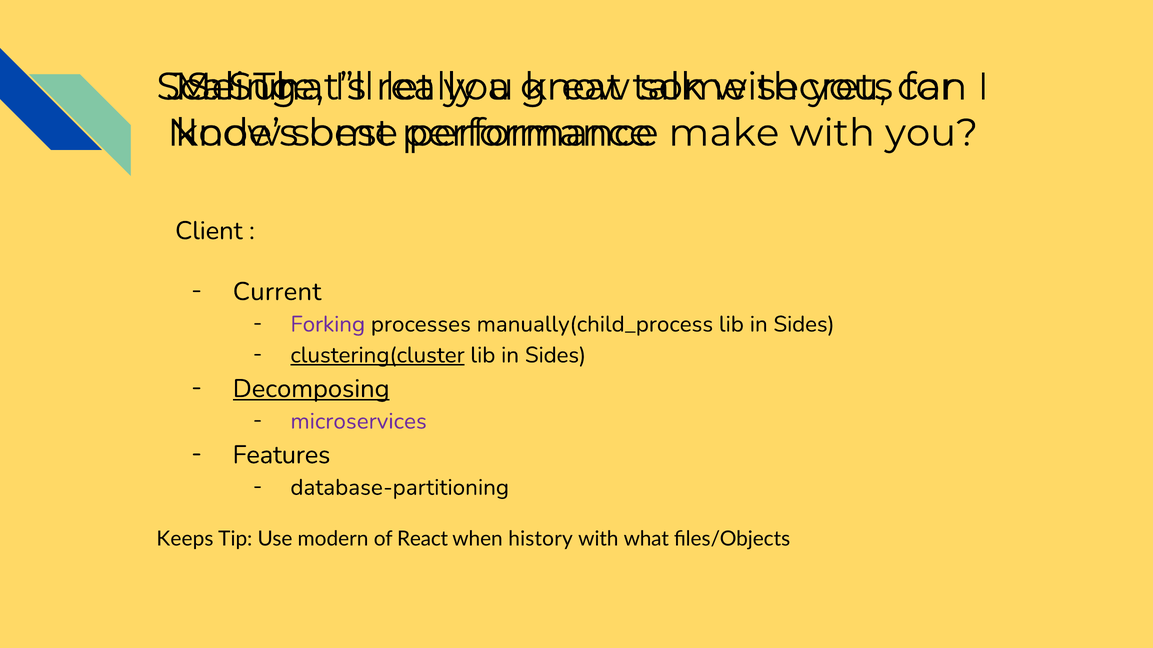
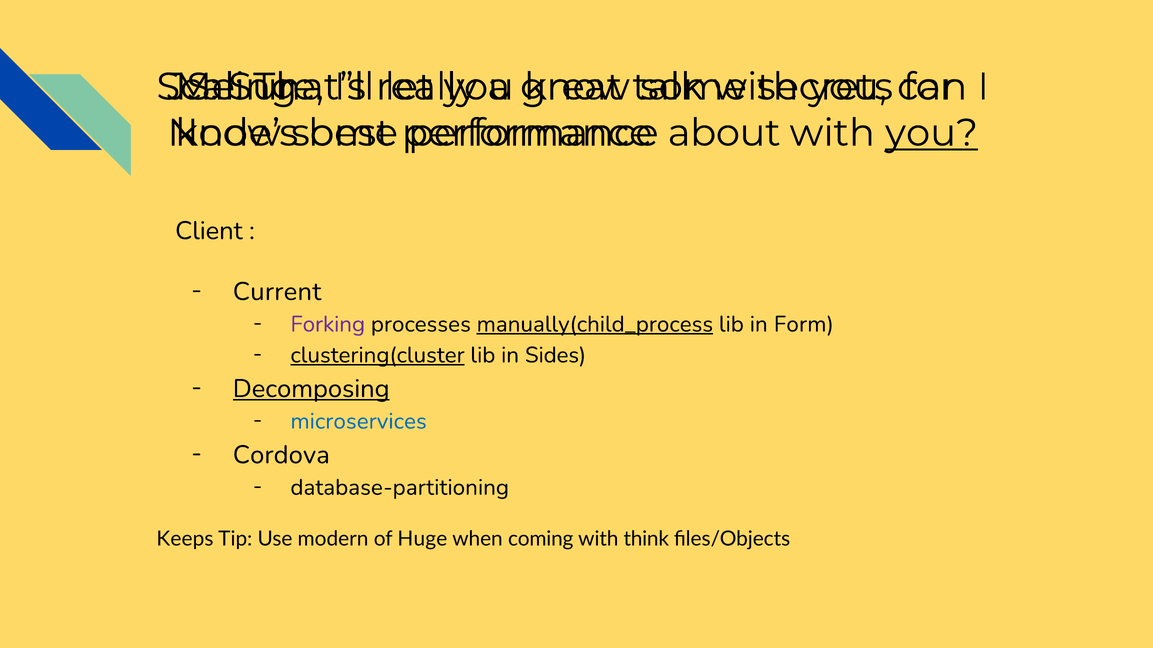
make: make -> about (724, 133)
you underline: none -> present (932, 133)
manually(child_process underline: none -> present (595, 324)
Sides: Sides -> Form (804, 324)
microservices colour: purple -> blue (359, 422)
Features: Features -> Cordova (281, 455)
React: React -> Huge (422, 540)
history: history -> coming (541, 540)
what: what -> think (646, 540)
